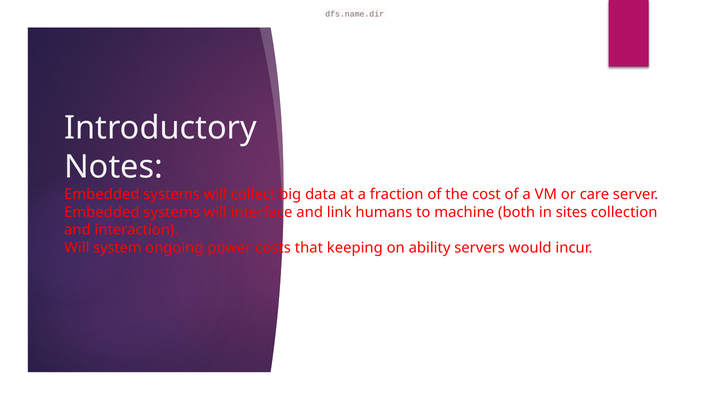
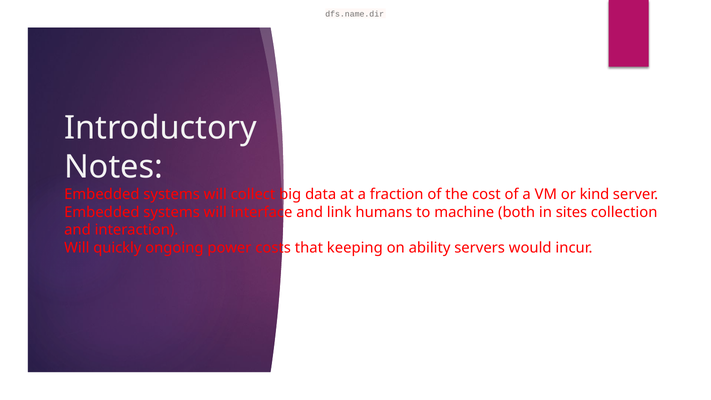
care: care -> kind (594, 194)
system: system -> quickly (117, 248)
